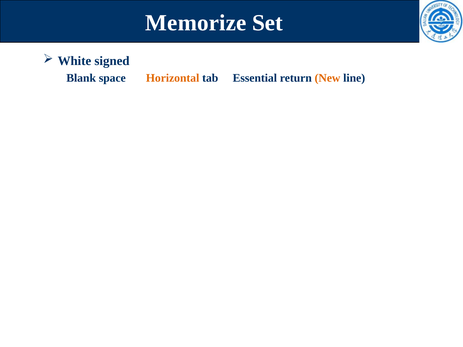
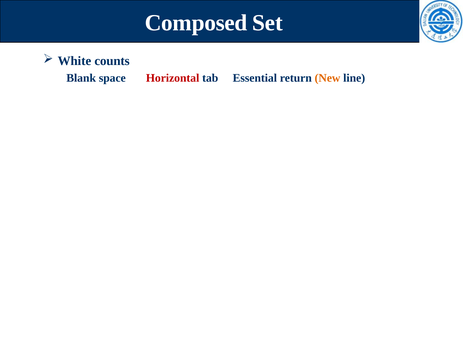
Memorize: Memorize -> Composed (196, 23)
signed: signed -> counts (112, 61)
Horizontal colour: orange -> red (173, 78)
